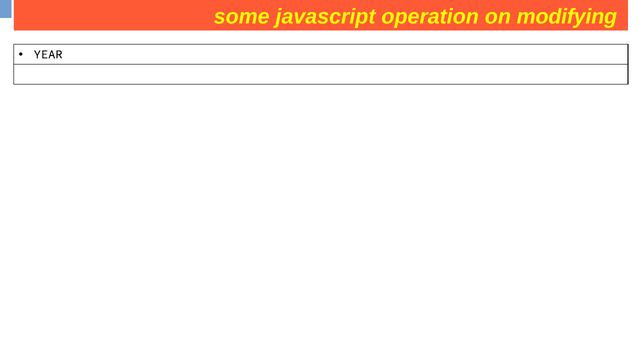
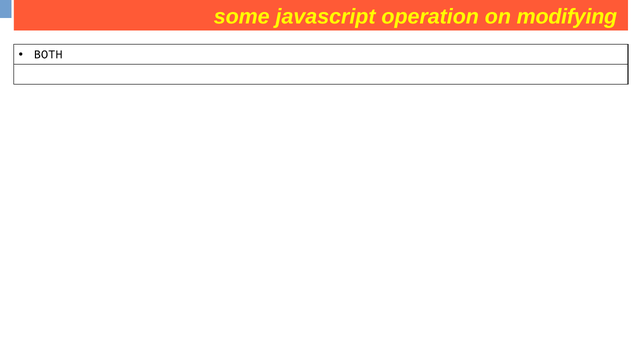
YEAR: YEAR -> BOTH (48, 54)
